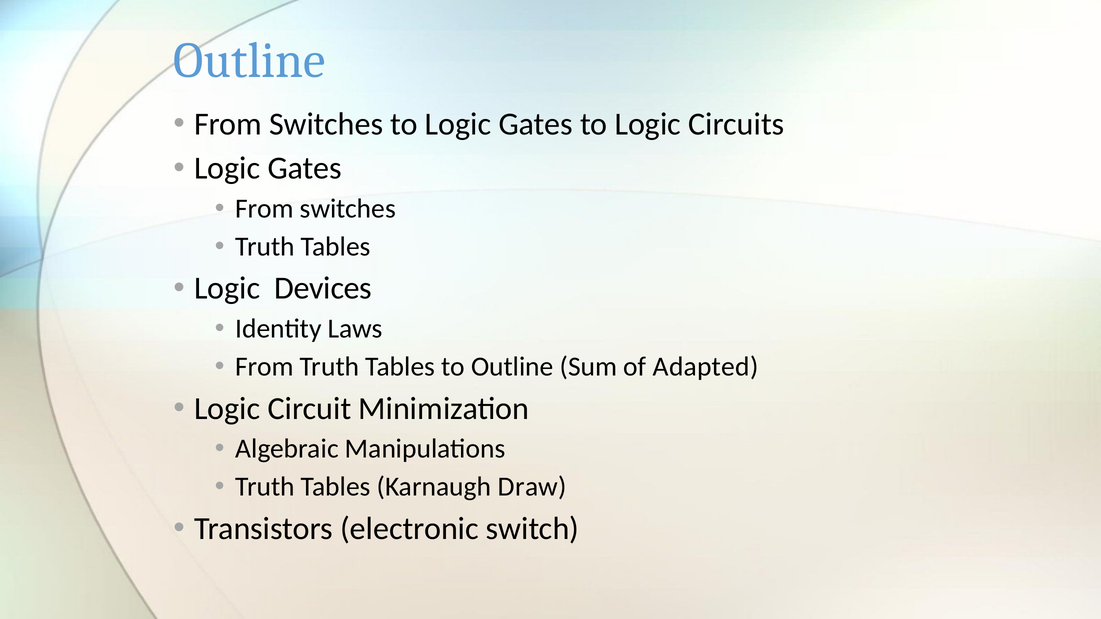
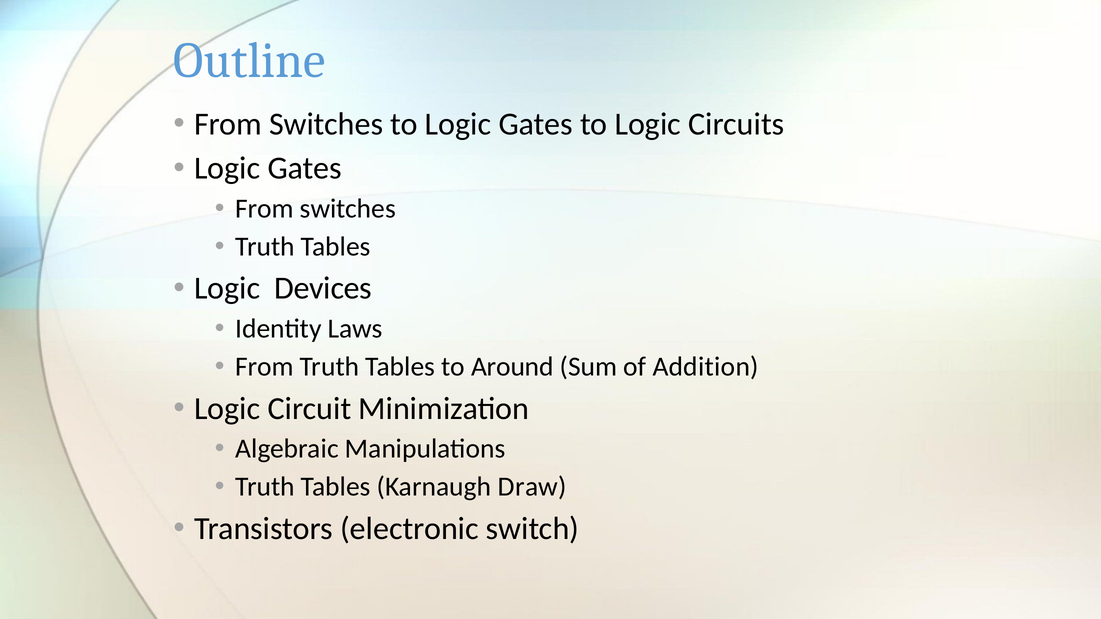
to Outline: Outline -> Around (512, 367)
Adapted: Adapted -> Addition (706, 367)
